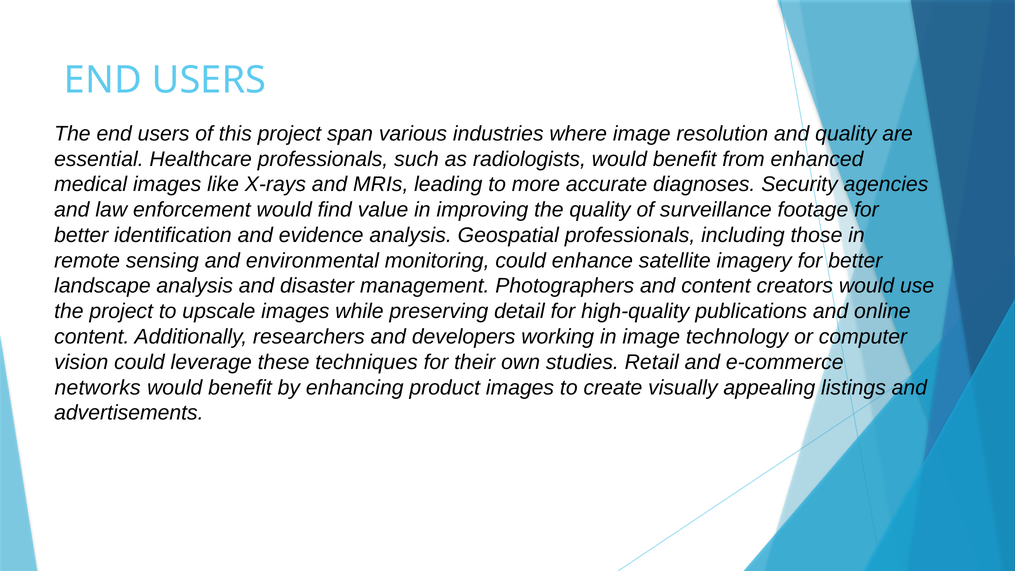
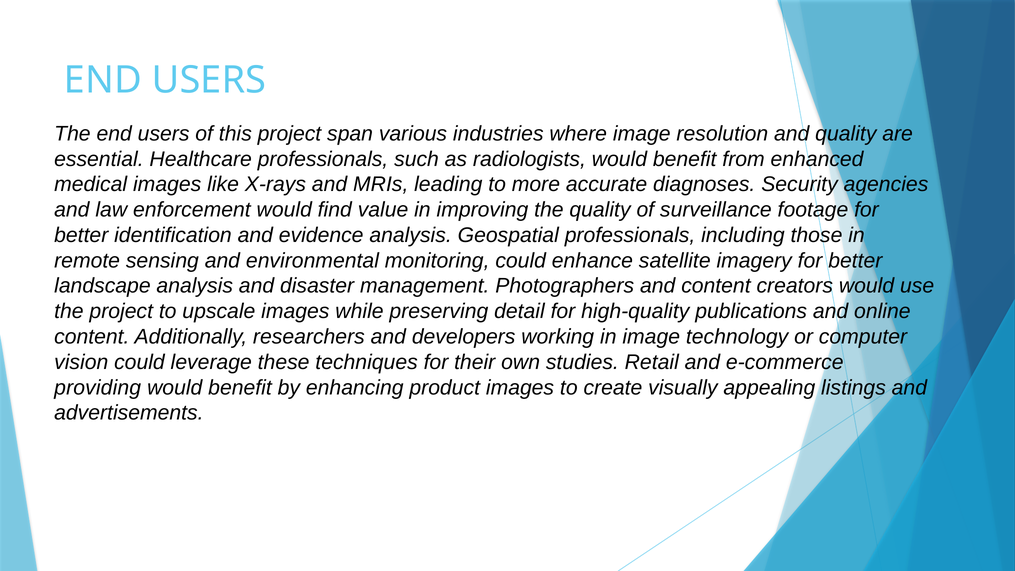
networks: networks -> providing (98, 387)
